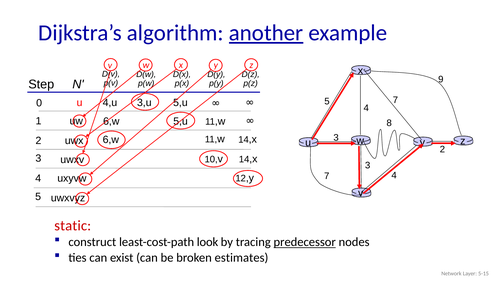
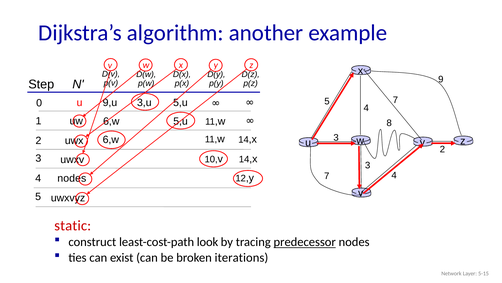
another underline: present -> none (266, 33)
4,u: 4,u -> 9,u (110, 102)
uxyvw: uxyvw -> nodes (72, 178)
estimates: estimates -> iterations (241, 257)
